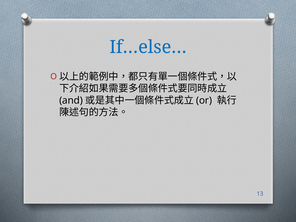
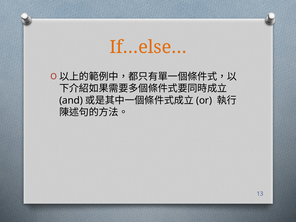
If…else… colour: blue -> orange (148, 47)
